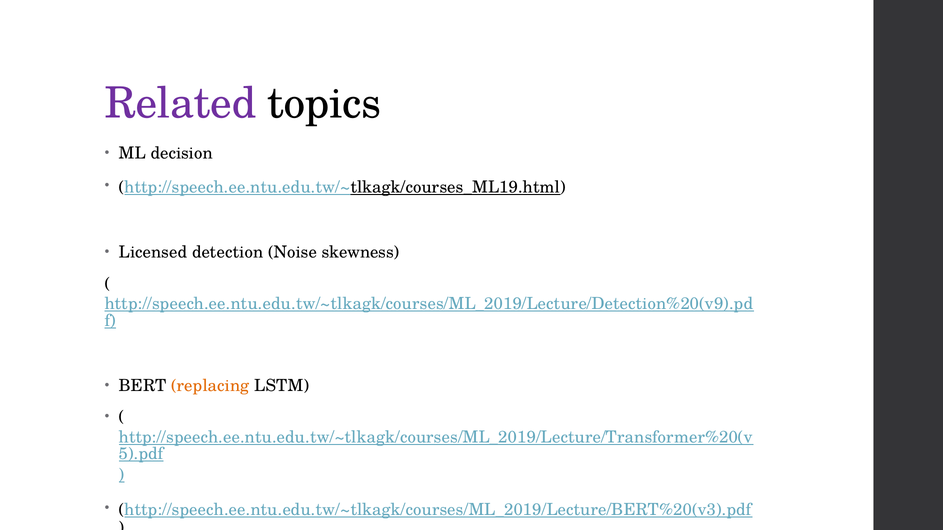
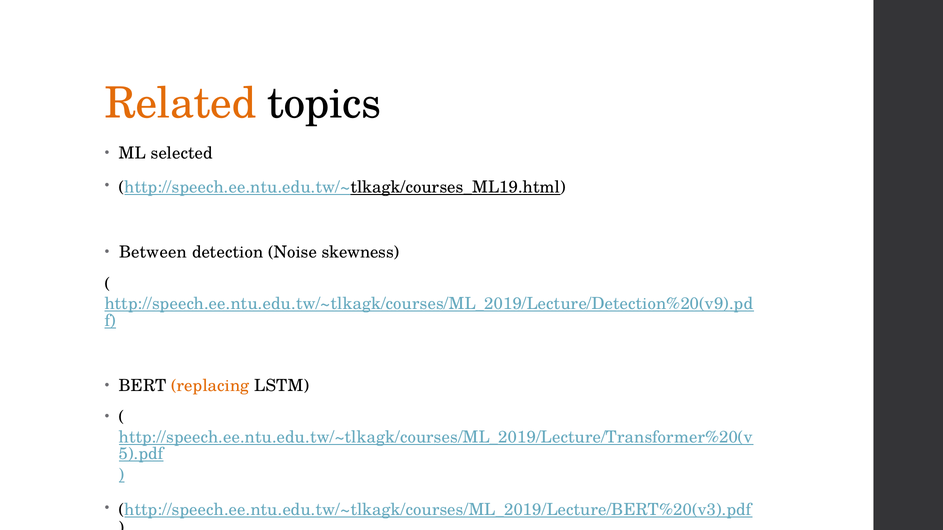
Related colour: purple -> orange (181, 104)
decision: decision -> selected (182, 153)
Licensed: Licensed -> Between (153, 253)
